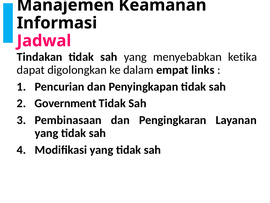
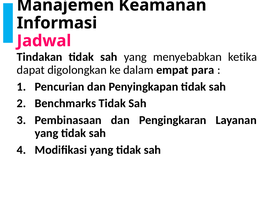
links: links -> para (203, 70)
Government: Government -> Benchmarks (65, 103)
